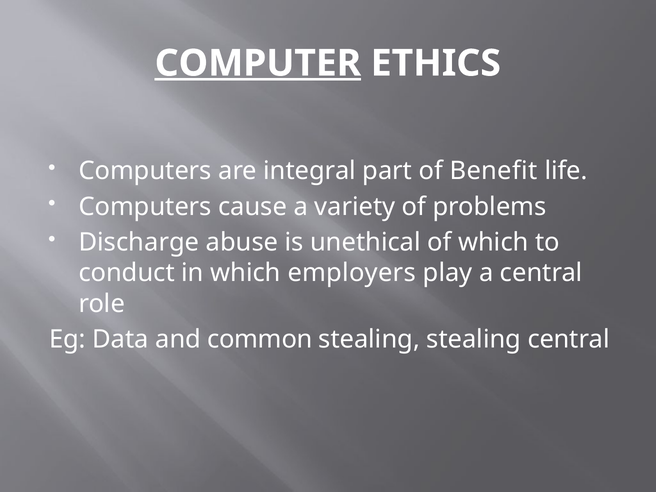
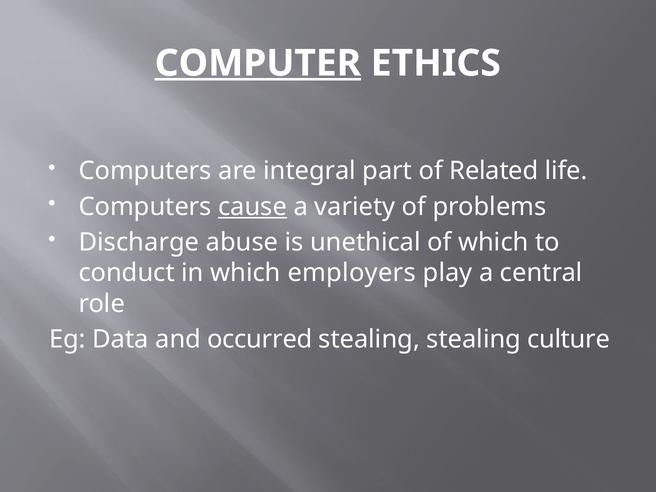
Benefit: Benefit -> Related (494, 171)
cause underline: none -> present (253, 207)
common: common -> occurred (260, 339)
stealing central: central -> culture (569, 339)
